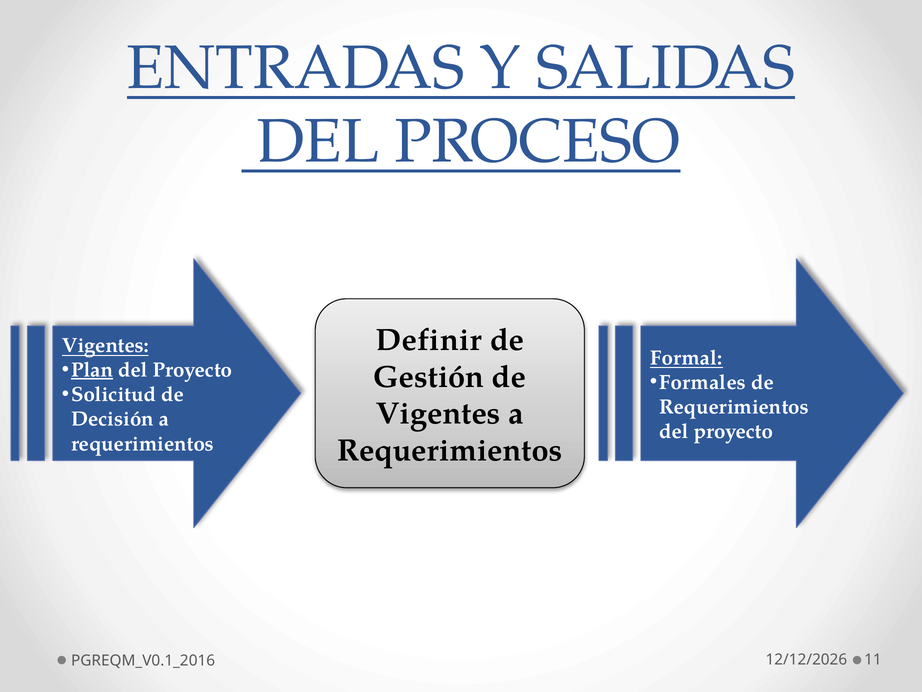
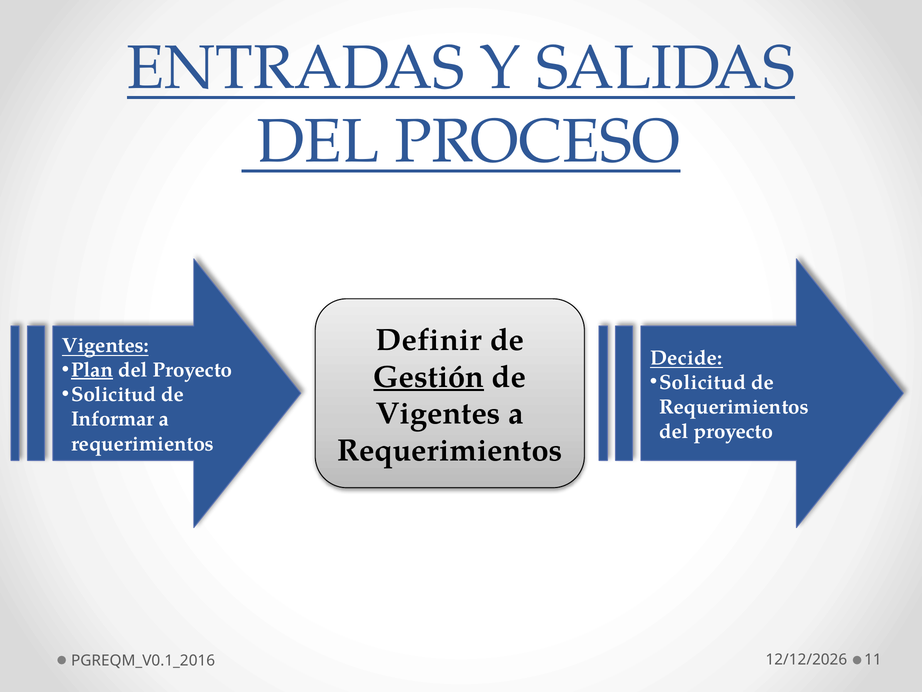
Formal: Formal -> Decide (686, 358)
Gestión underline: none -> present (429, 377)
Formales: Formales -> Solicitud (703, 382)
Decisión: Decisión -> Informar (113, 419)
